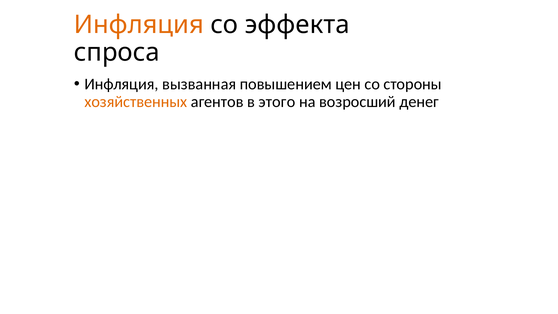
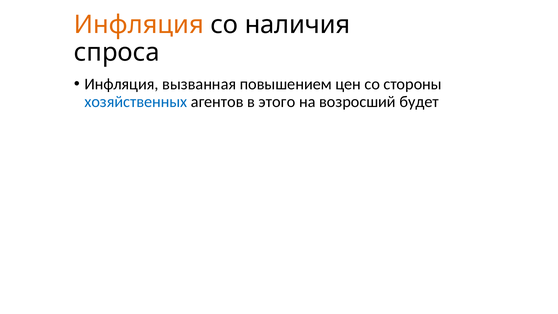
эффекта: эффекта -> наличия (297, 25)
хозяйственных colour: orange -> blue (136, 102)
денег: денег -> будет (419, 102)
